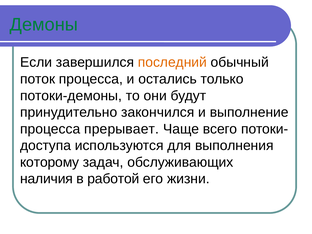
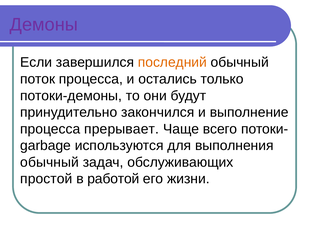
Демоны colour: green -> purple (44, 25)
доступа: доступа -> garbage (46, 146)
которому: которому -> обычный (50, 162)
наличия: наличия -> простой (46, 179)
